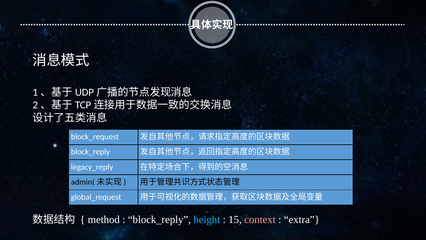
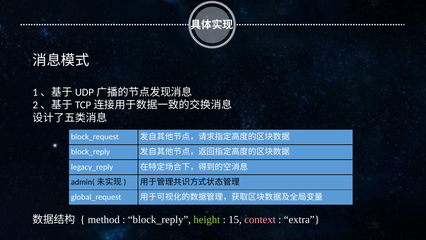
height colour: light blue -> light green (207, 219)
